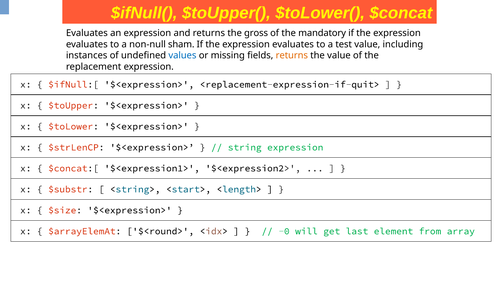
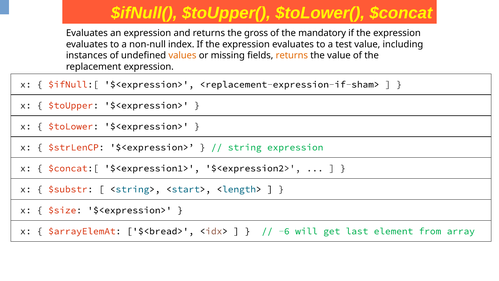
sham: sham -> index (181, 44)
values colour: blue -> orange (182, 55)
<replacement-expression-if-quit>: <replacement-expression-if-quit> -> <replacement-expression-if-sham> (290, 84)
$<round>: $<round> -> $<bread> (160, 231)
-0: -0 -> -6 (284, 231)
